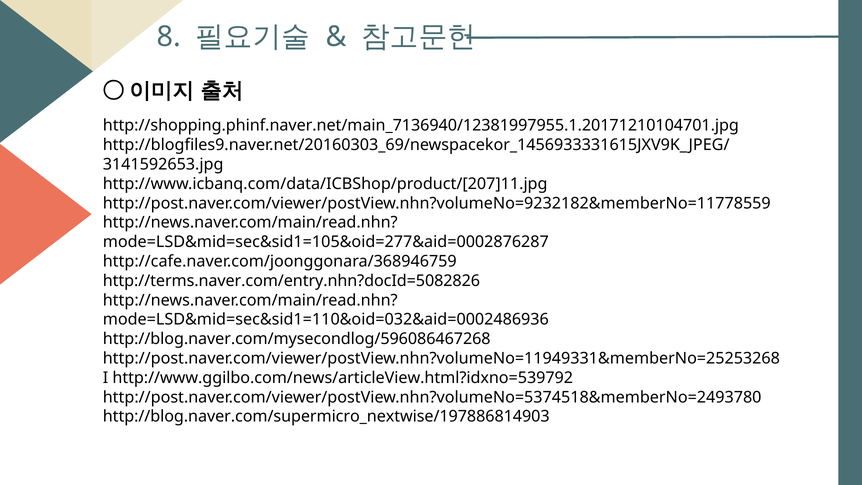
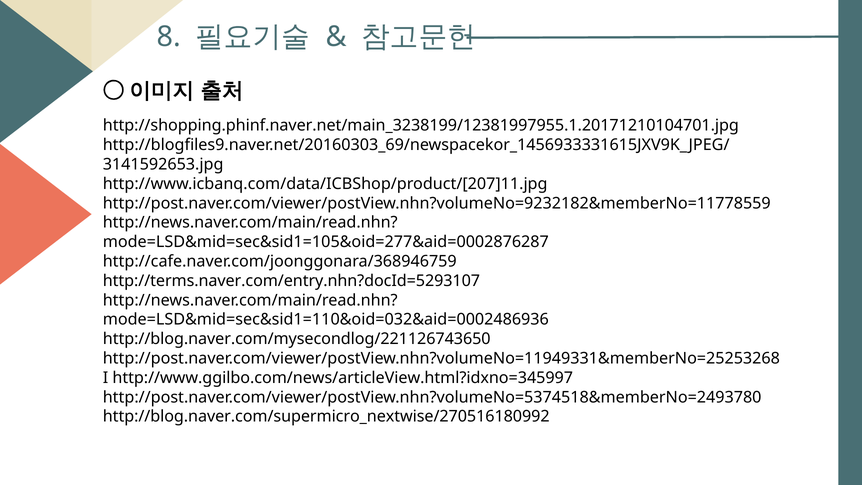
http://shopping.phinf.naver.net/main_7136940/12381997955.1.20171210104701.jpg: http://shopping.phinf.naver.net/main_7136940/12381997955.1.20171210104701.jpg -> http://shopping.phinf.naver.net/main_3238199/12381997955.1.20171210104701.jpg (421, 126)
http://terms.naver.com/entry.nhn?docId=5082826: http://terms.naver.com/entry.nhn?docId=5082826 -> http://terms.naver.com/entry.nhn?docId=5293107 (291, 281)
http://blog.naver.com/mysecondlog/596086467268: http://blog.naver.com/mysecondlog/596086467268 -> http://blog.naver.com/mysecondlog/221126743650 (297, 339)
http://www.ggilbo.com/news/articleView.html?idxno=539792: http://www.ggilbo.com/news/articleView.html?idxno=539792 -> http://www.ggilbo.com/news/articleView.html?idxno=345997 (343, 378)
http://blog.naver.com/supermicro_nextwise/197886814903: http://blog.naver.com/supermicro_nextwise/197886814903 -> http://blog.naver.com/supermicro_nextwise/270516180992 (326, 417)
